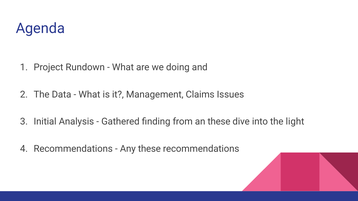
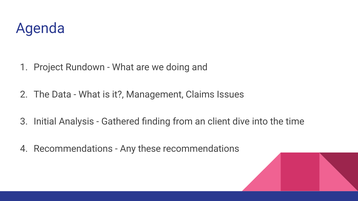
an these: these -> client (219, 122)
light: light -> time (295, 122)
